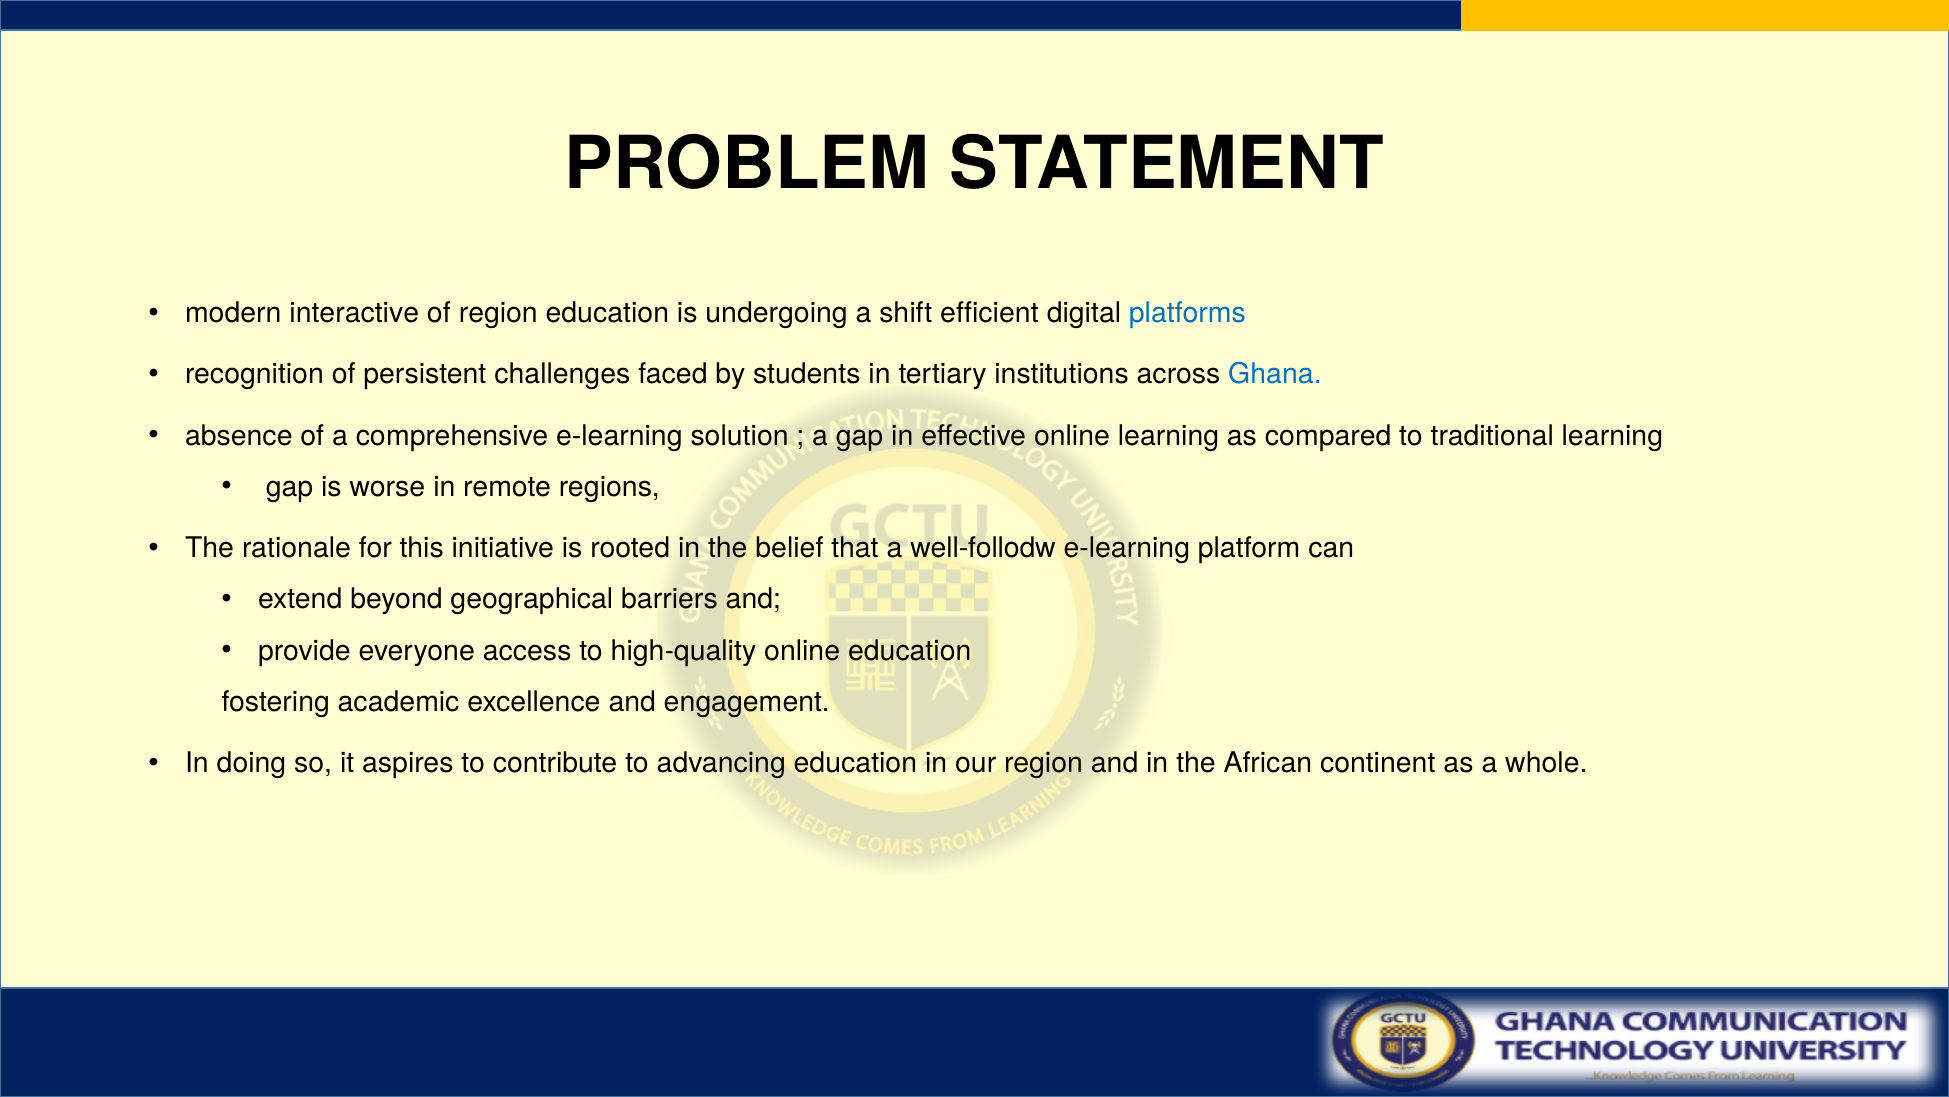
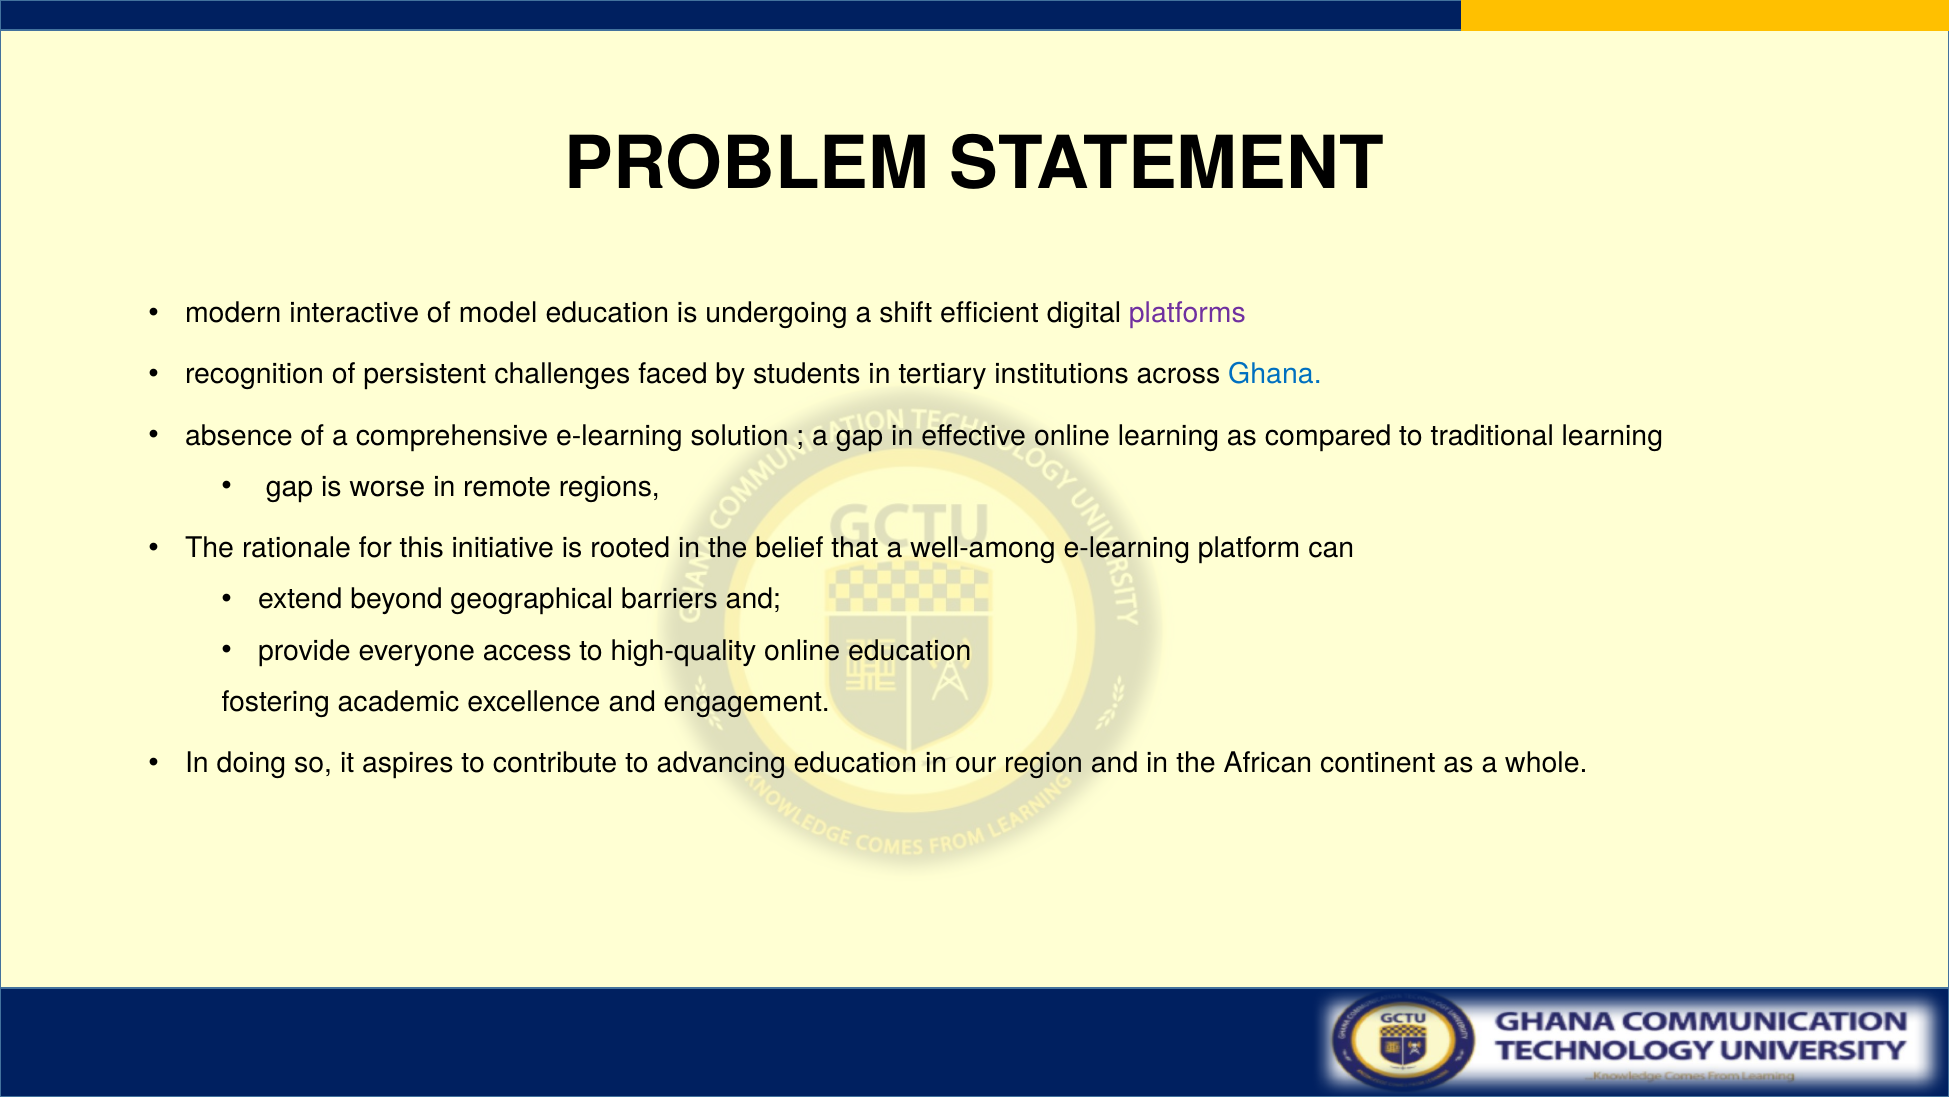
of region: region -> model (498, 313)
platforms colour: blue -> purple (1187, 313)
well-follodw: well-follodw -> well-among (983, 548)
